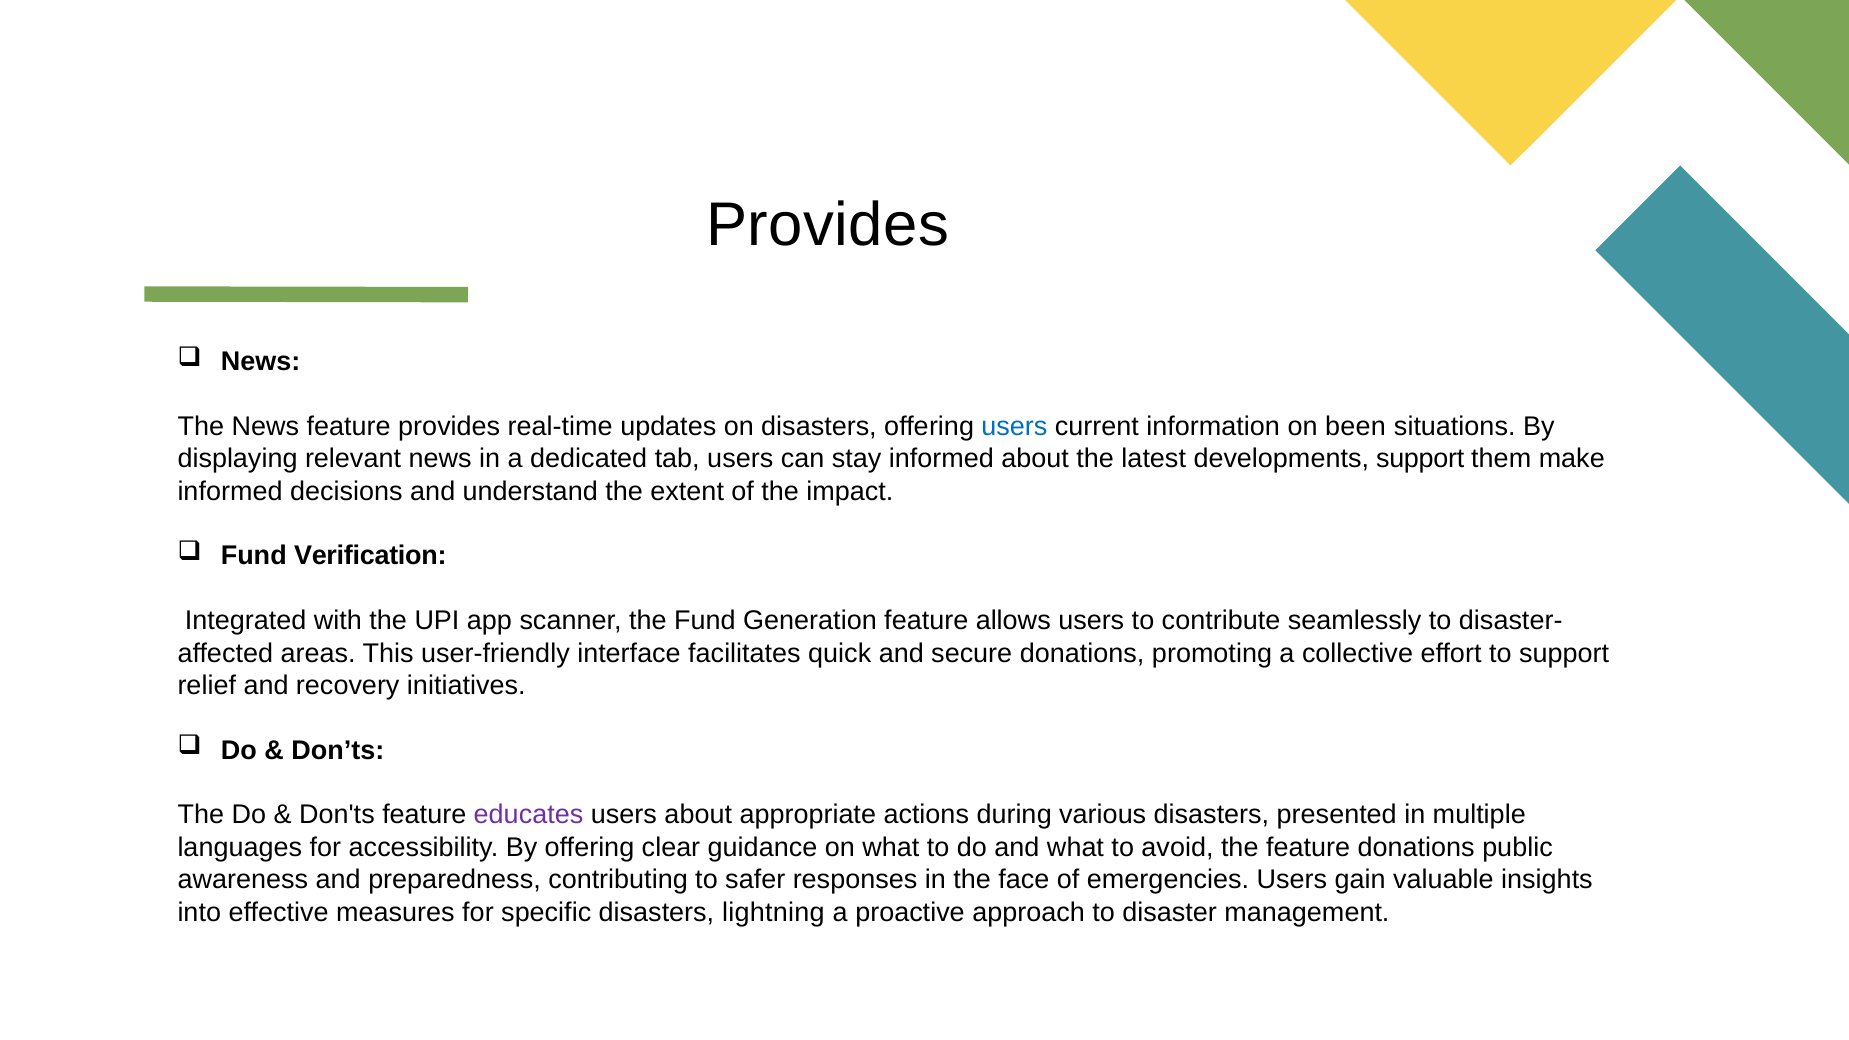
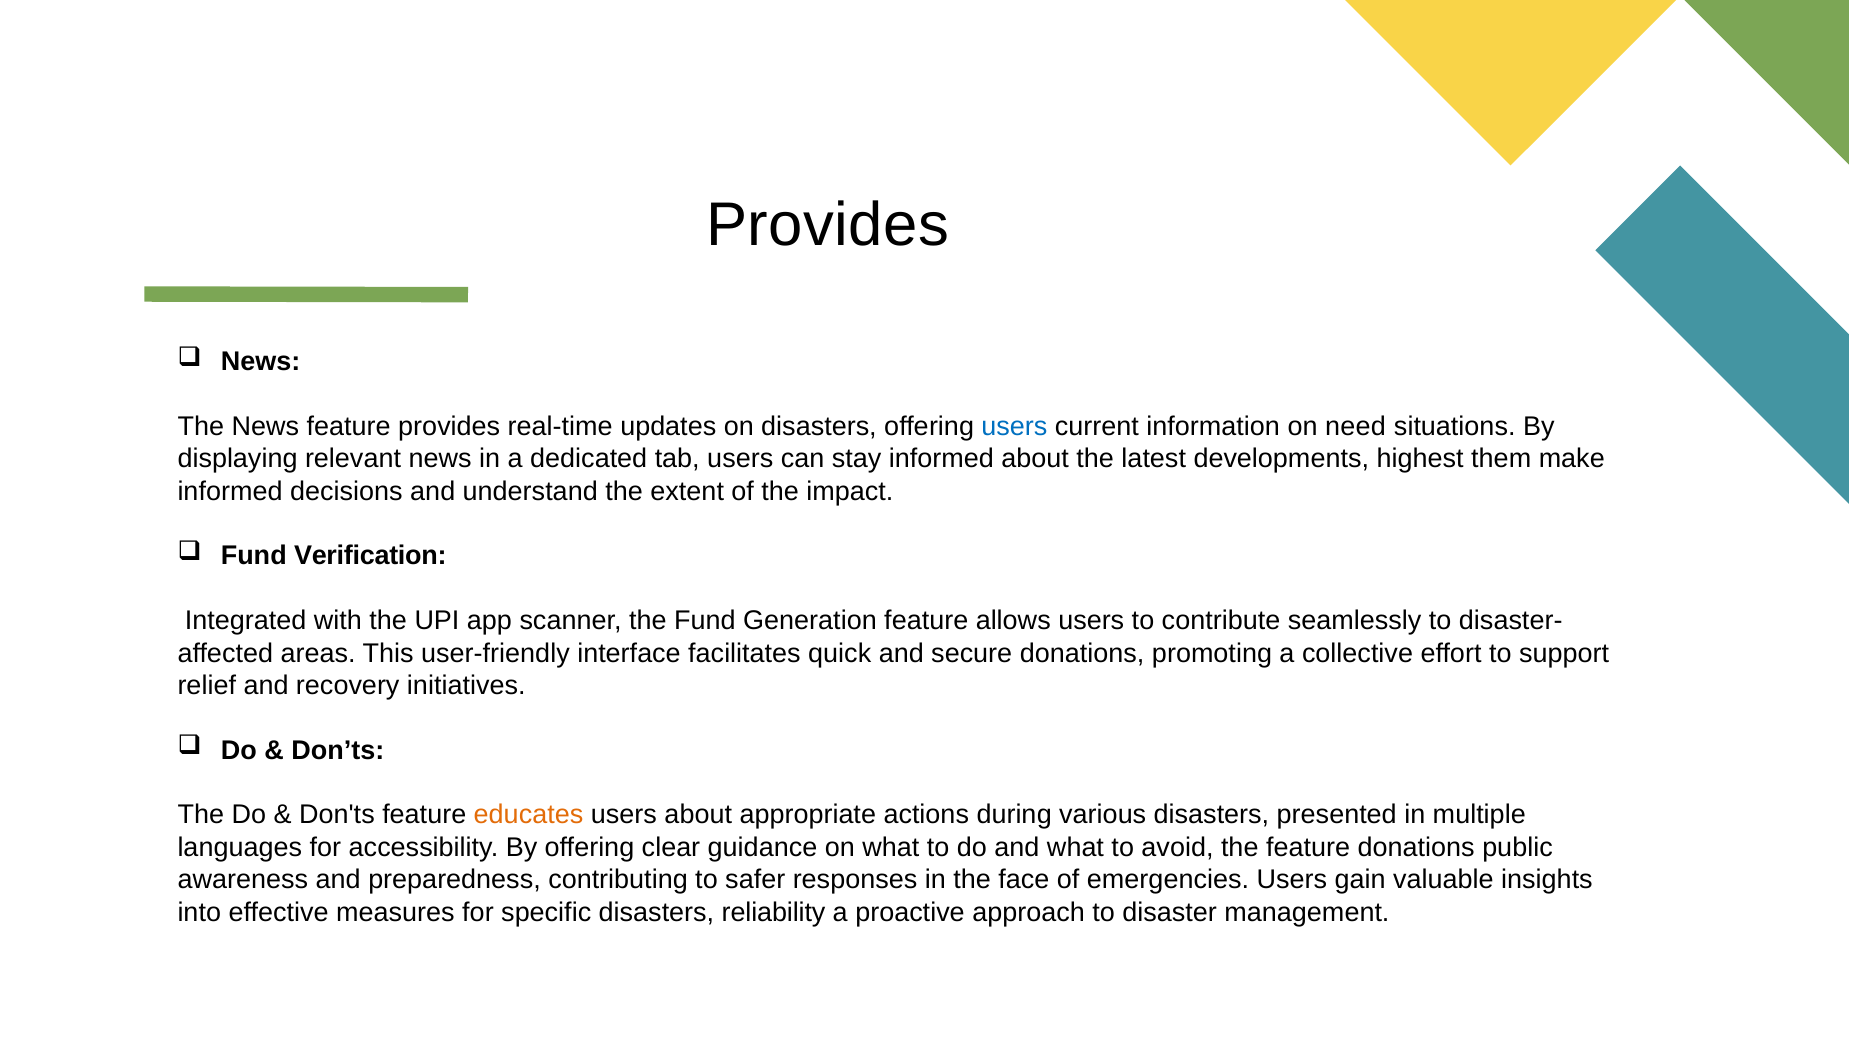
been: been -> need (1356, 427)
developments support: support -> highest (1420, 459)
educates colour: purple -> orange (529, 815)
lightning: lightning -> reliability (774, 912)
